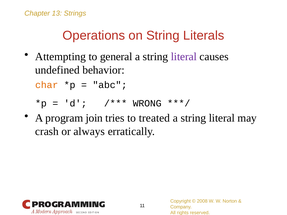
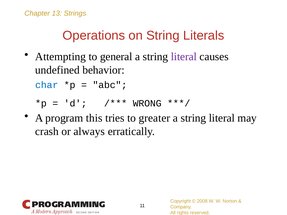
char colour: orange -> blue (47, 85)
join: join -> this (94, 118)
treated: treated -> greater (154, 118)
